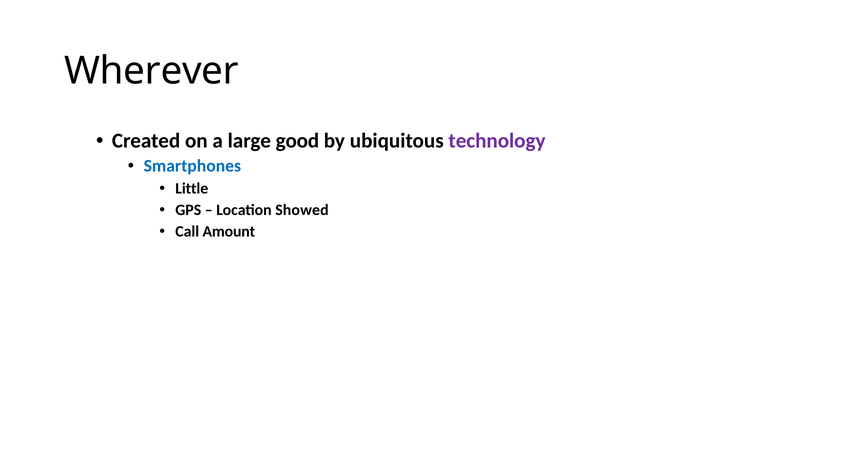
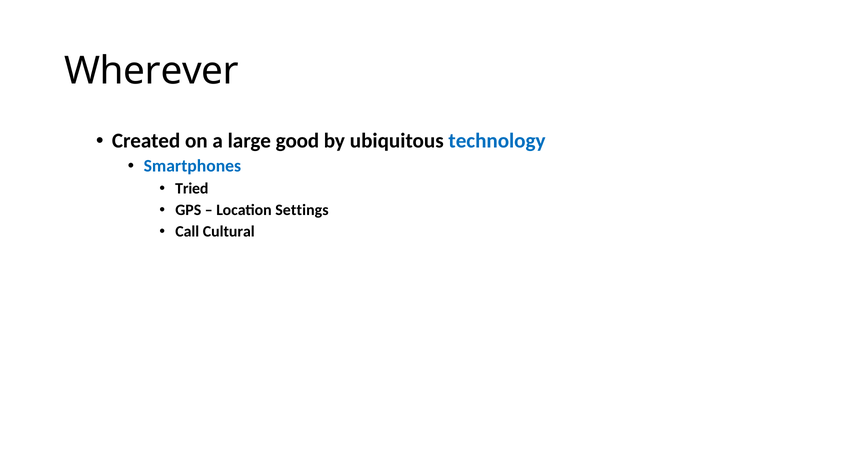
technology colour: purple -> blue (497, 141)
Little: Little -> Tried (192, 189)
Showed: Showed -> Settings (302, 210)
Amount: Amount -> Cultural (229, 232)
